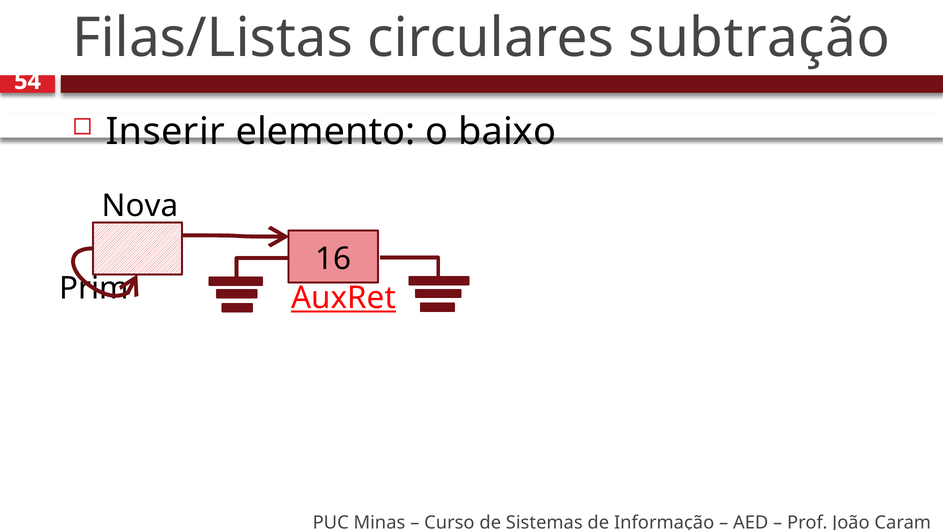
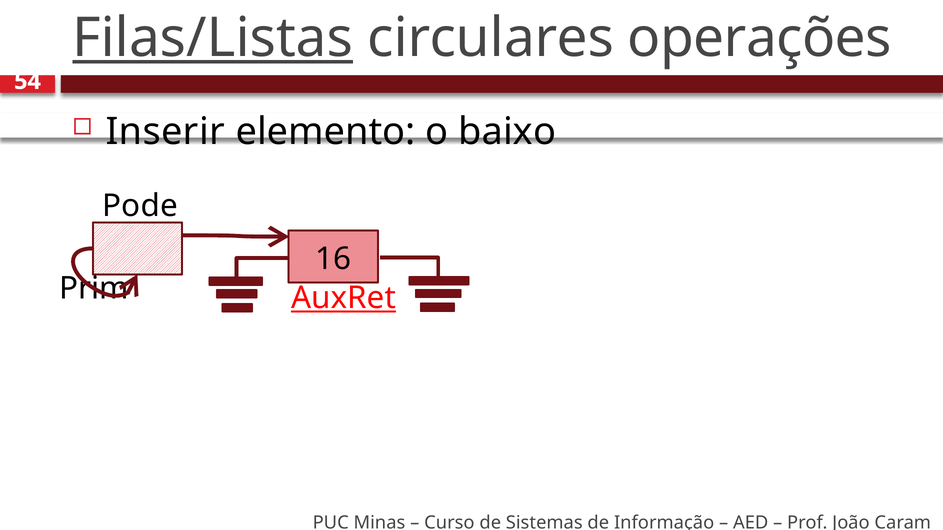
Filas/Listas underline: none -> present (213, 38)
subtração: subtração -> operações (760, 38)
Nova: Nova -> Pode (140, 206)
